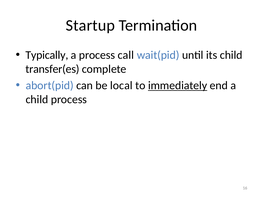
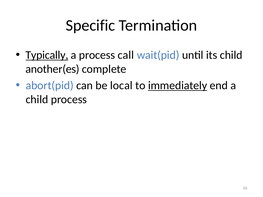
Startup: Startup -> Specific (90, 25)
Typically underline: none -> present (47, 55)
transfer(es: transfer(es -> another(es (52, 69)
